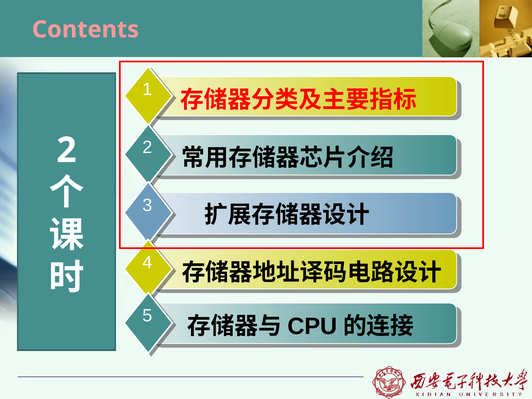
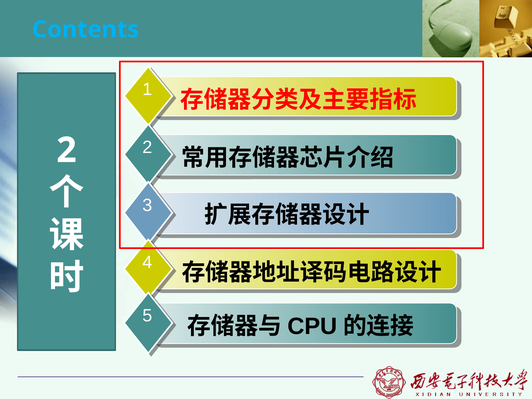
Contents colour: pink -> light blue (86, 30)
